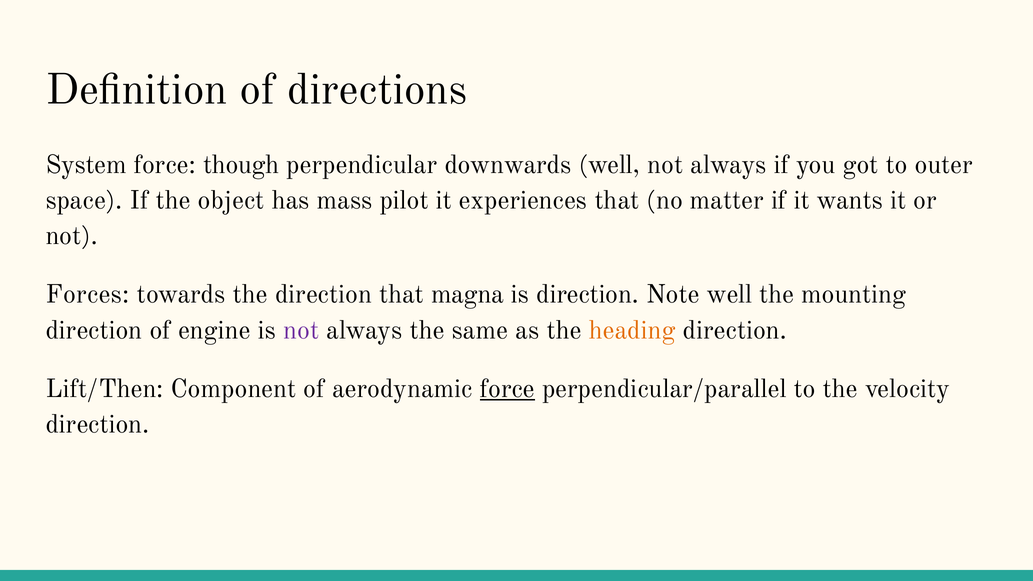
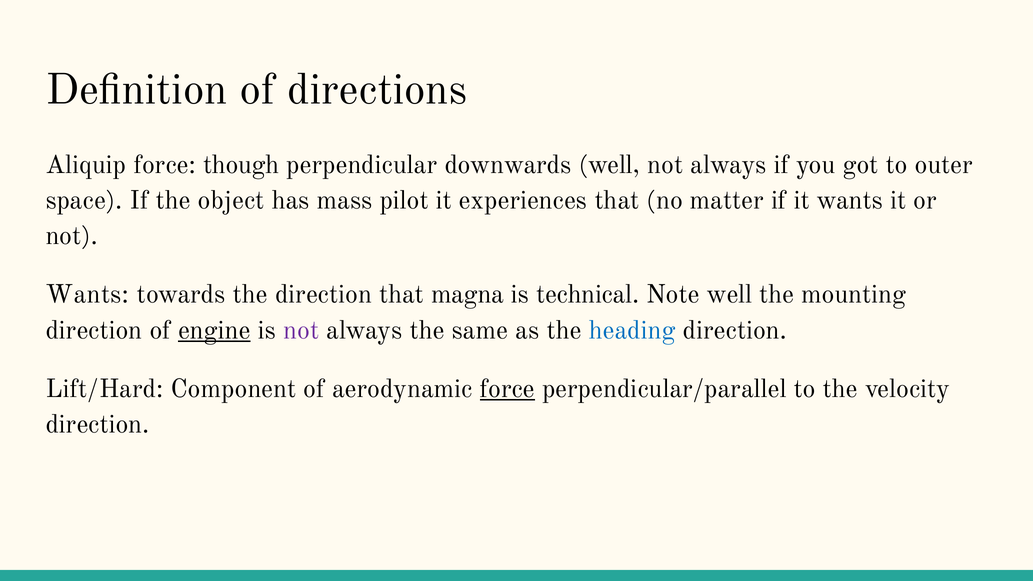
System: System -> Aliquip (86, 165)
Forces: Forces -> Wants (87, 294)
is direction: direction -> technical (588, 294)
engine underline: none -> present (214, 330)
heading colour: orange -> blue (632, 330)
Lift/Then: Lift/Then -> Lift/Hard (105, 389)
